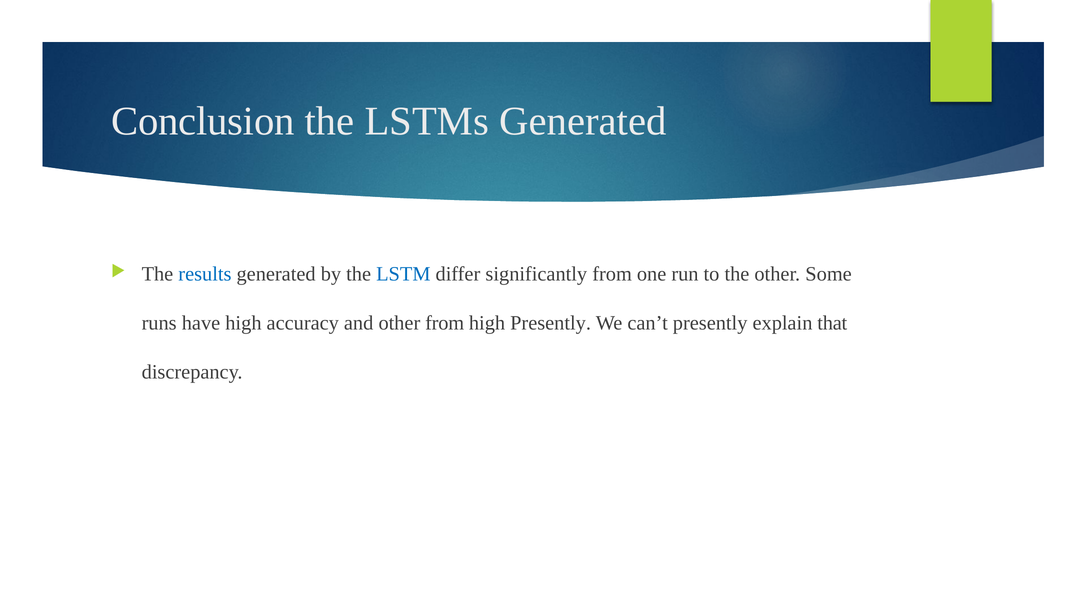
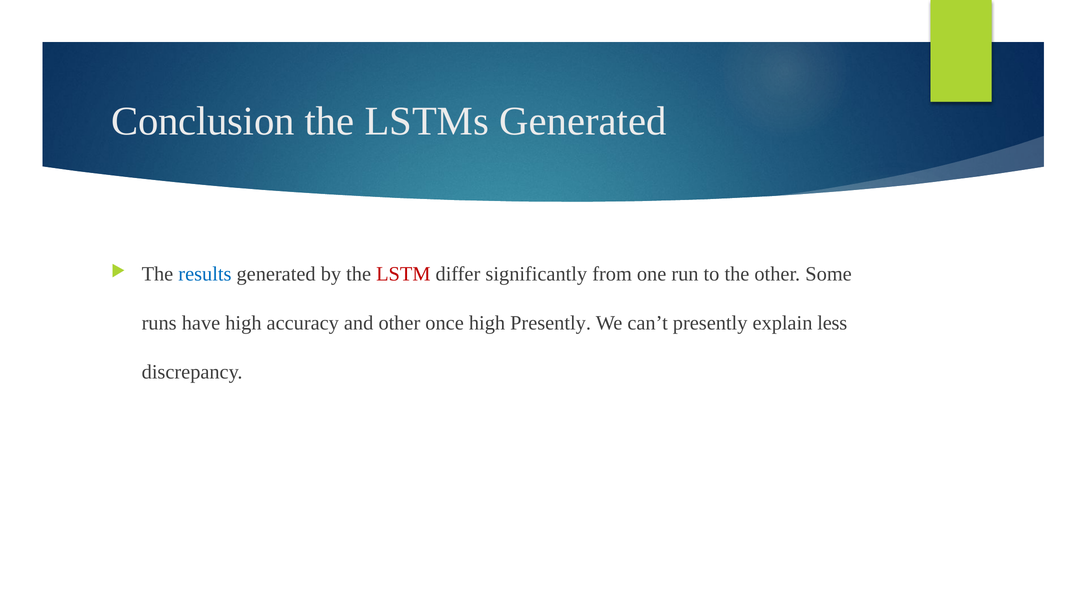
LSTM colour: blue -> red (403, 274)
other from: from -> once (445, 323)
that: that -> less (832, 323)
